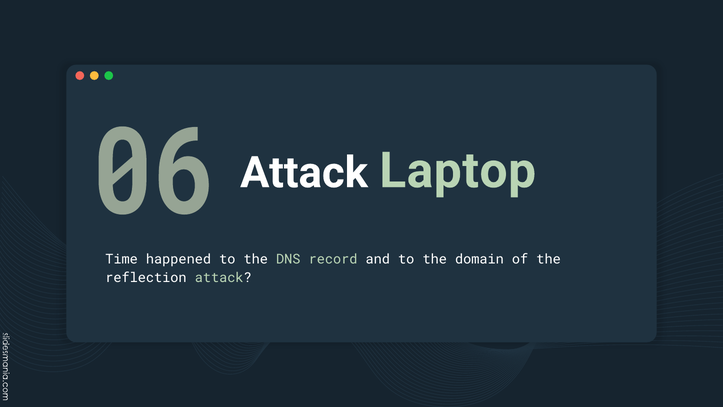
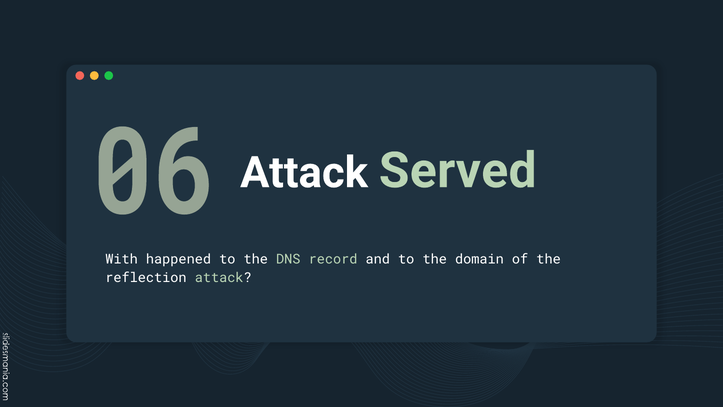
Laptop: Laptop -> Served (458, 171)
Time: Time -> With (122, 259)
